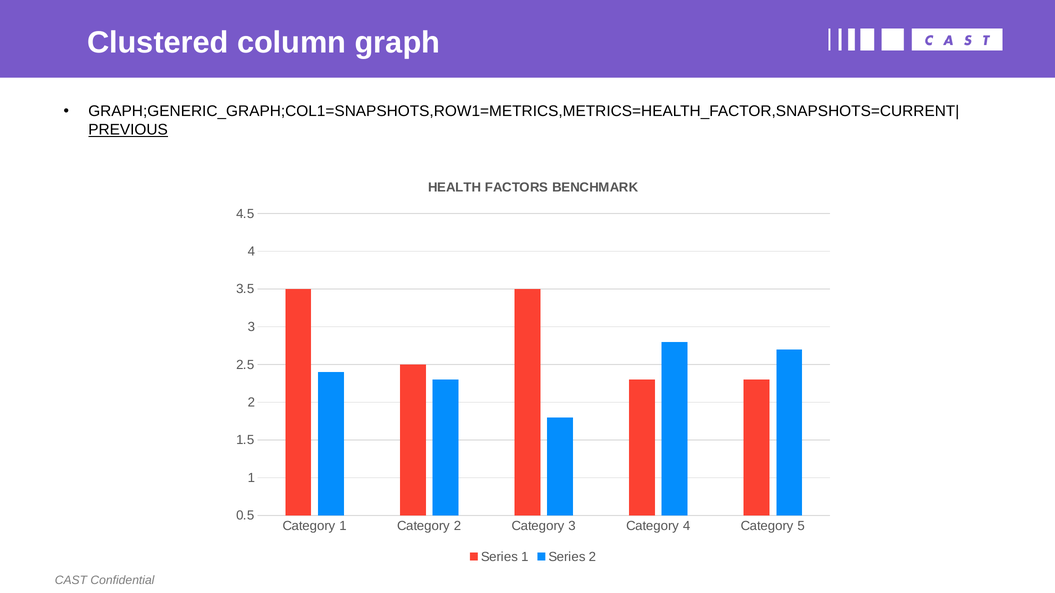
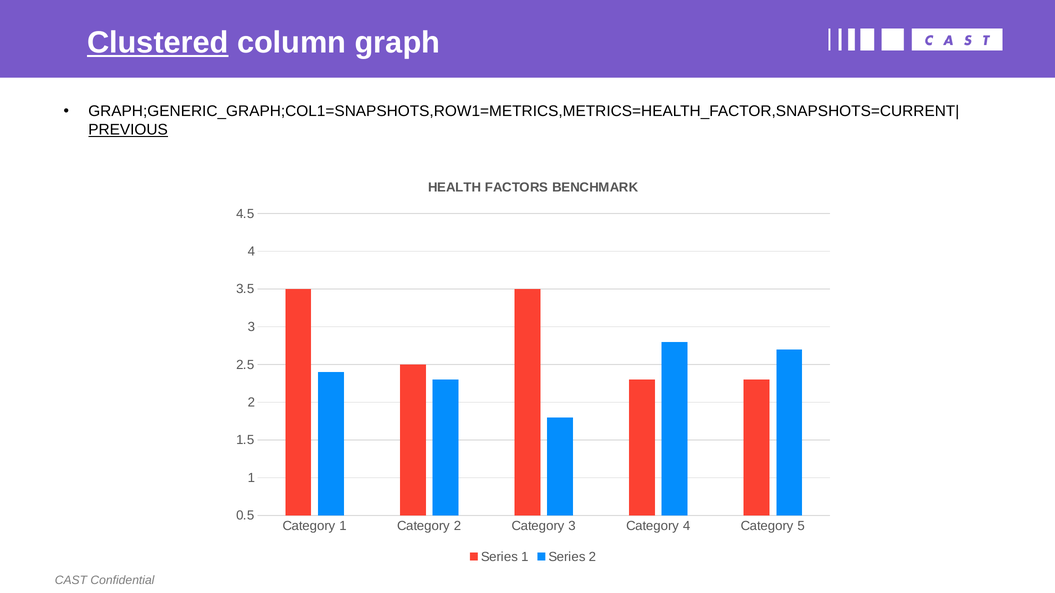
Clustered underline: none -> present (158, 43)
